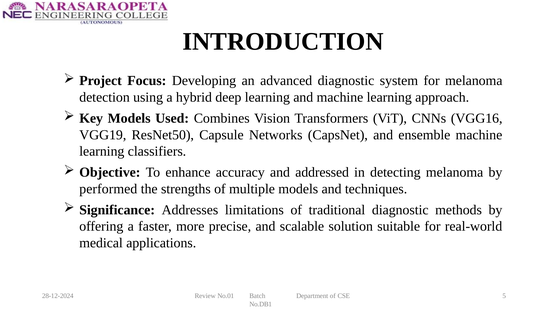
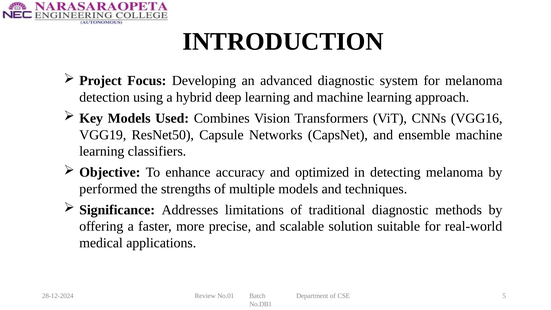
addressed: addressed -> optimized (322, 172)
